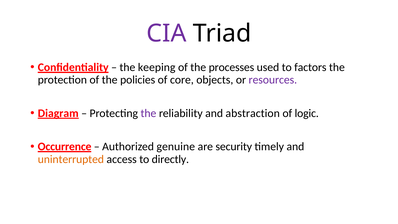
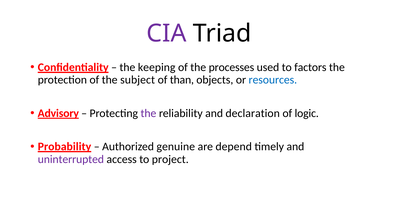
policies: policies -> subject (138, 80)
core: core -> than (182, 80)
resources colour: purple -> blue (273, 80)
Diagram: Diagram -> Advisory (58, 113)
abstraction: abstraction -> declaration (253, 113)
Occurrence: Occurrence -> Probability (64, 147)
security: security -> depend (234, 147)
uninterrupted colour: orange -> purple (71, 159)
directly: directly -> project (170, 159)
